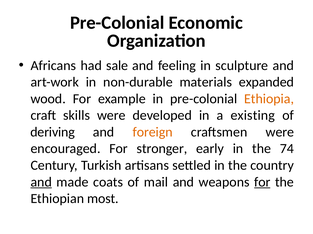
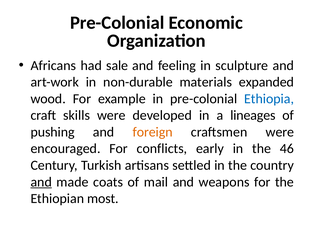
Ethiopia colour: orange -> blue (269, 99)
existing: existing -> lineages (253, 116)
deriving: deriving -> pushing (53, 132)
stronger: stronger -> conflicts (162, 149)
74: 74 -> 46 (287, 149)
for underline: present -> none (262, 183)
